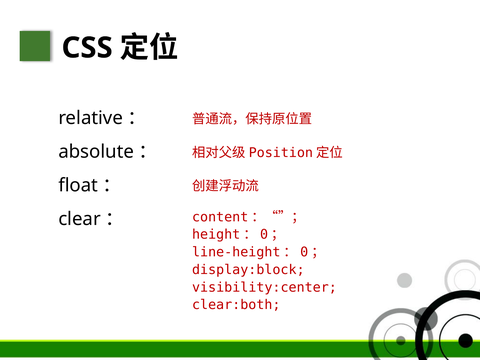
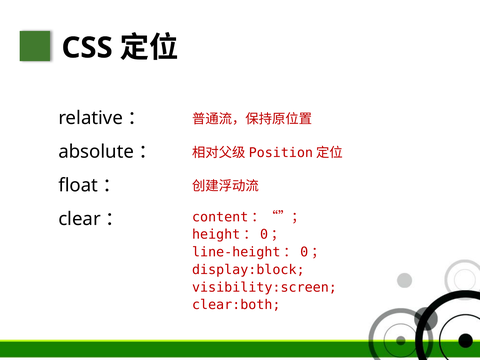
visibility:center: visibility:center -> visibility:screen (264, 287)
